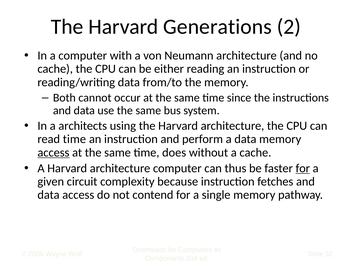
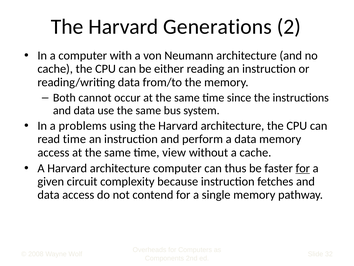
architects: architects -> problems (83, 126)
access underline: present -> none (53, 152)
does: does -> view (174, 152)
